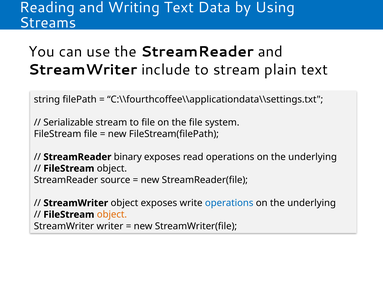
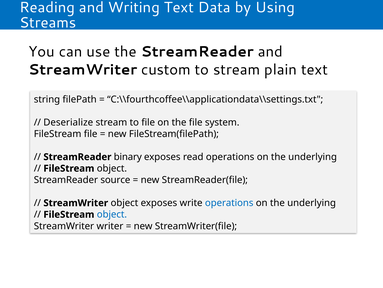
include: include -> custom (166, 69)
Serializable: Serializable -> Deserialize (68, 122)
object colour: orange -> blue (112, 214)
